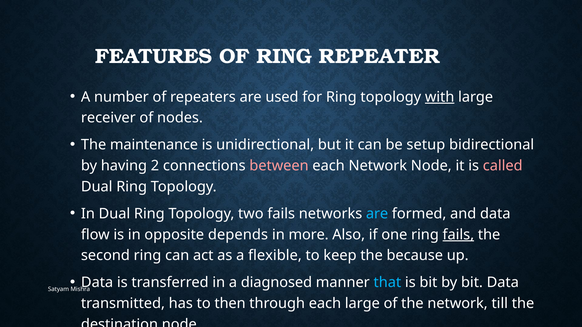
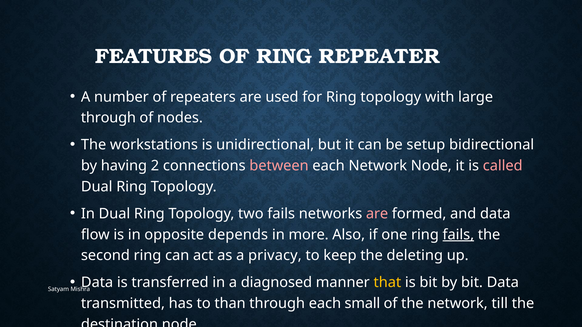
with underline: present -> none (440, 97)
receiver: receiver -> through (108, 118)
maintenance: maintenance -> workstations (154, 145)
are colour: light blue -> pink (377, 214)
flexible: flexible -> privacy (275, 256)
because: because -> deleting (415, 256)
that colour: light blue -> yellow (387, 283)
then: then -> than (230, 304)
each large: large -> small (362, 304)
